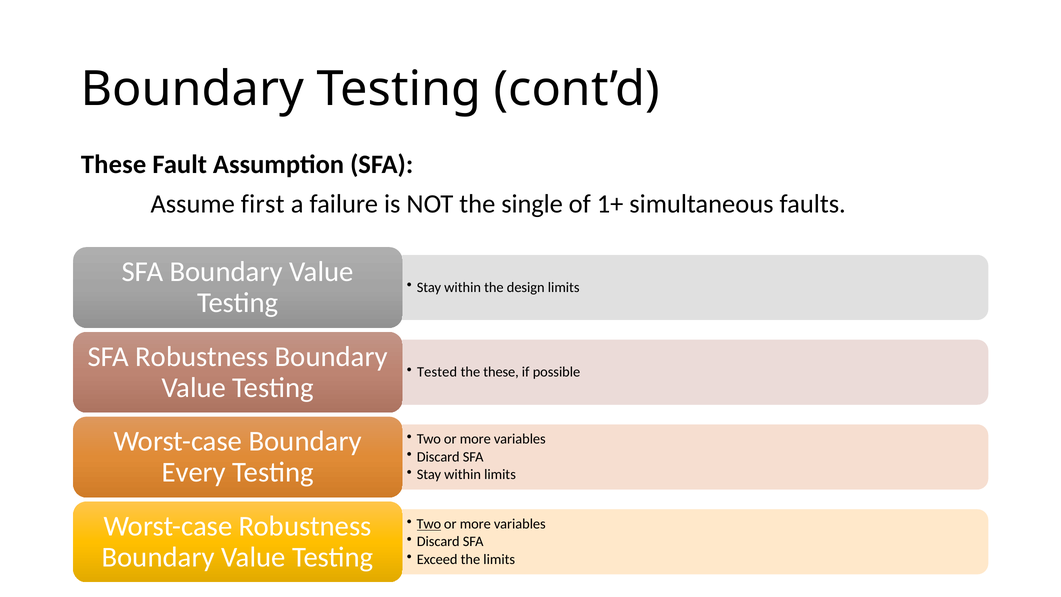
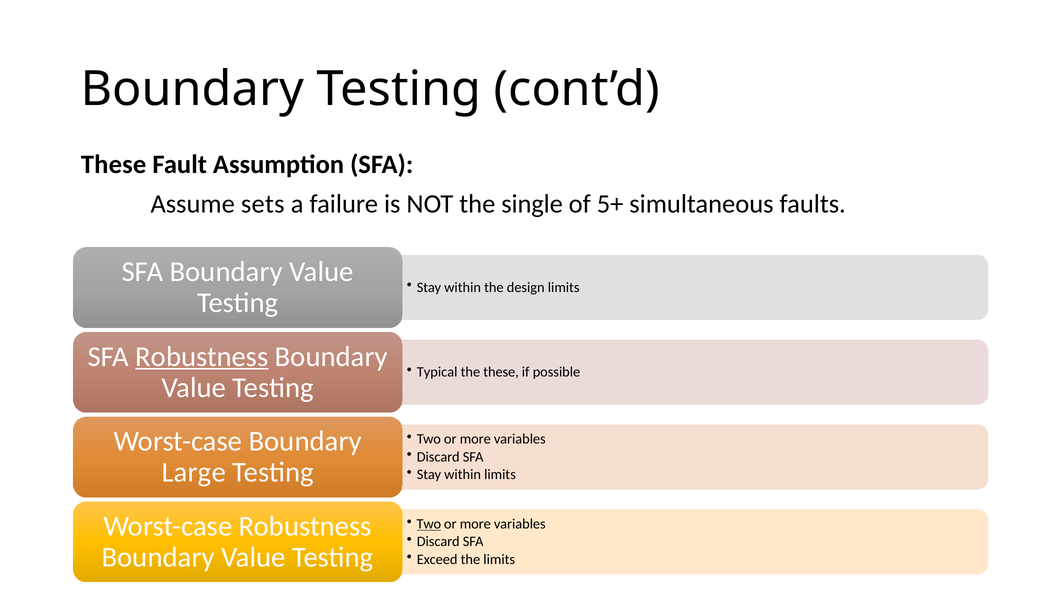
first: first -> sets (263, 204)
1+: 1+ -> 5+ (610, 204)
Robustness underline: none -> present (202, 356)
Tested: Tested -> Typical (437, 372)
Every: Every -> Large (194, 472)
